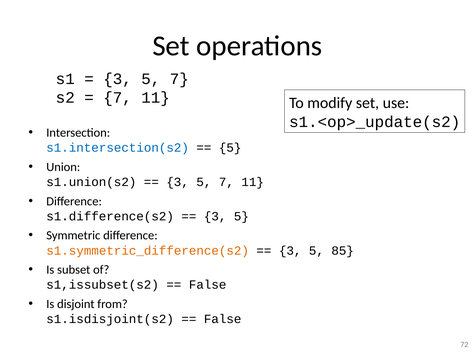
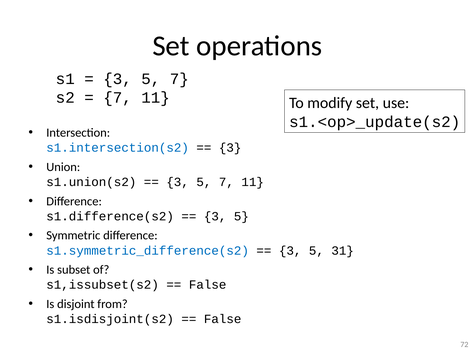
5: 5 -> 3 (230, 148)
s1.symmetric_difference(s2 colour: orange -> blue (148, 251)
85: 85 -> 31 (343, 251)
